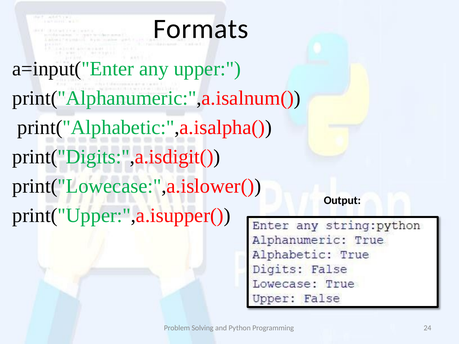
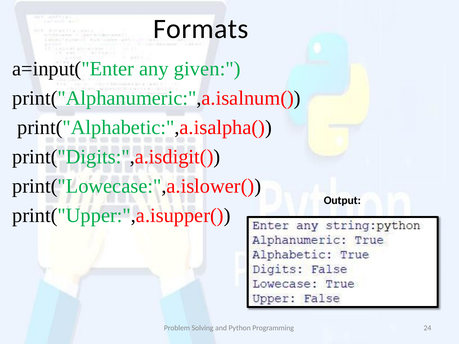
upper: upper -> given (207, 69)
